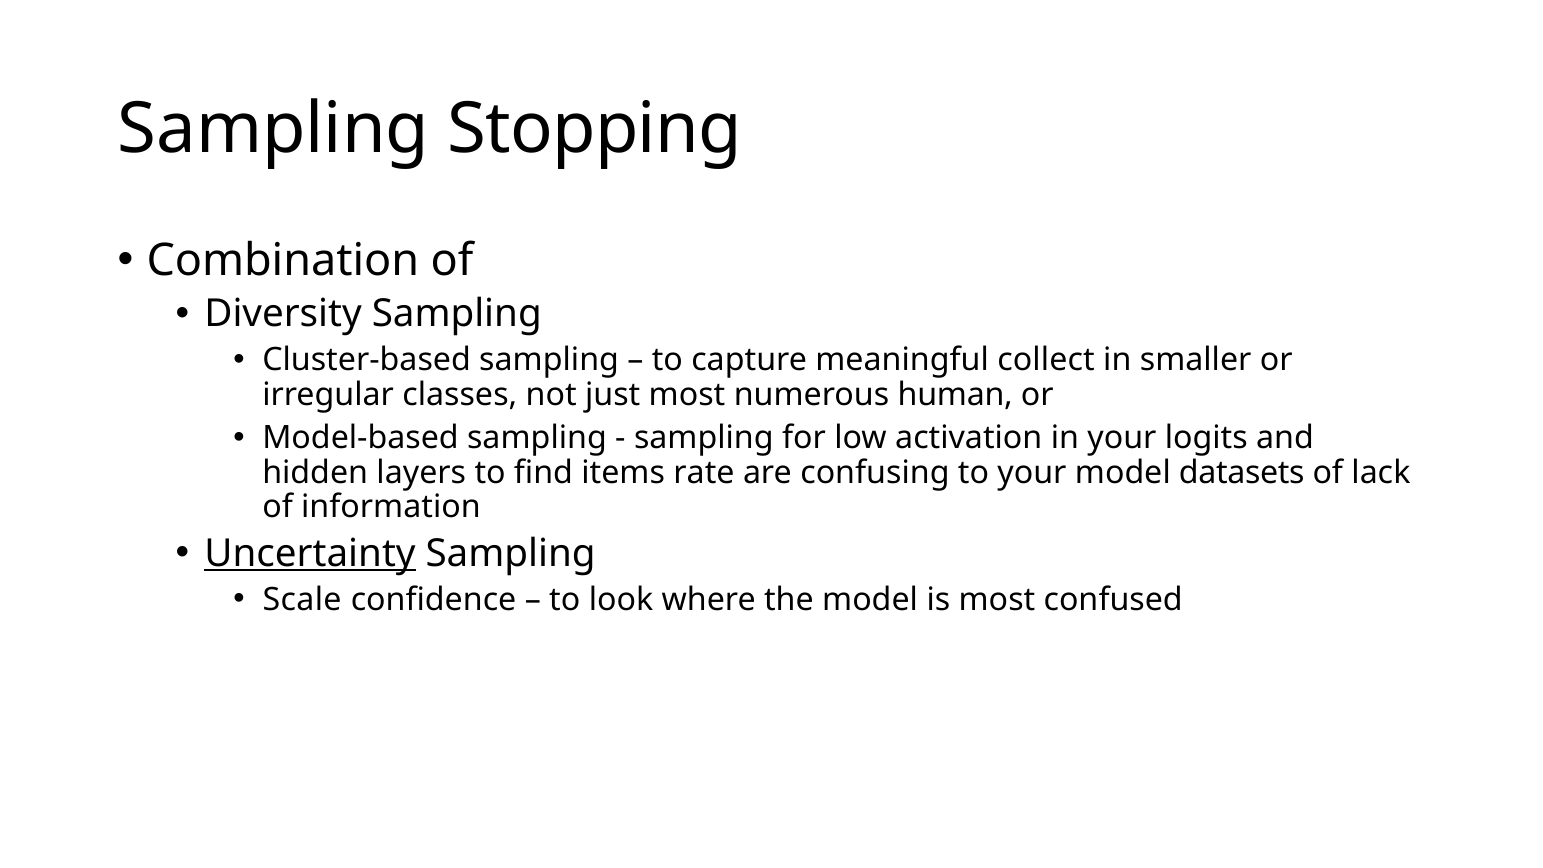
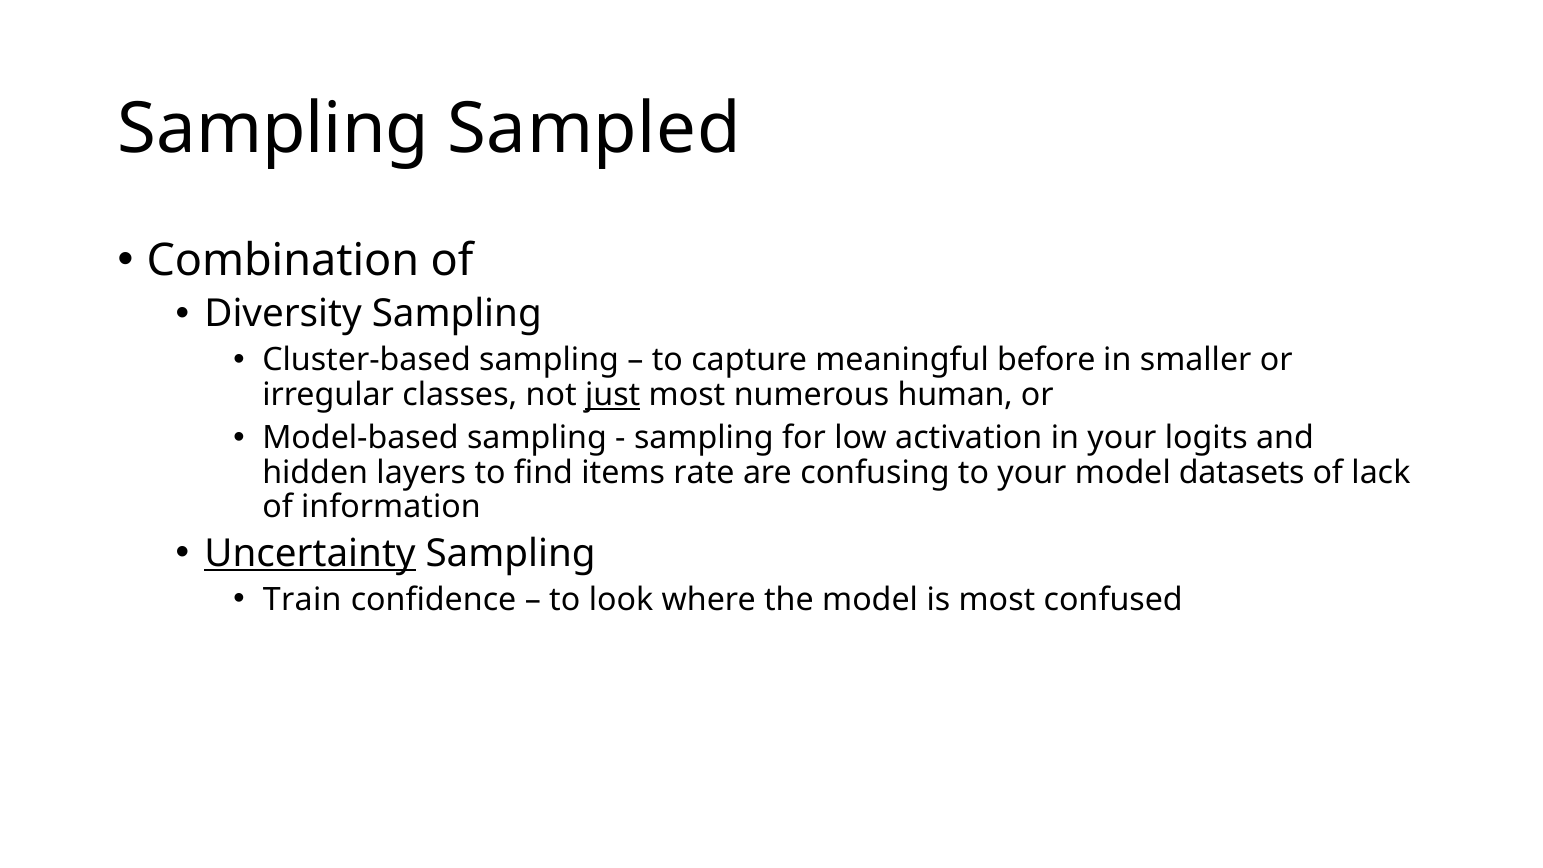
Stopping: Stopping -> Sampled (594, 130)
collect: collect -> before (1046, 360)
just underline: none -> present (613, 395)
Scale: Scale -> Train (302, 600)
